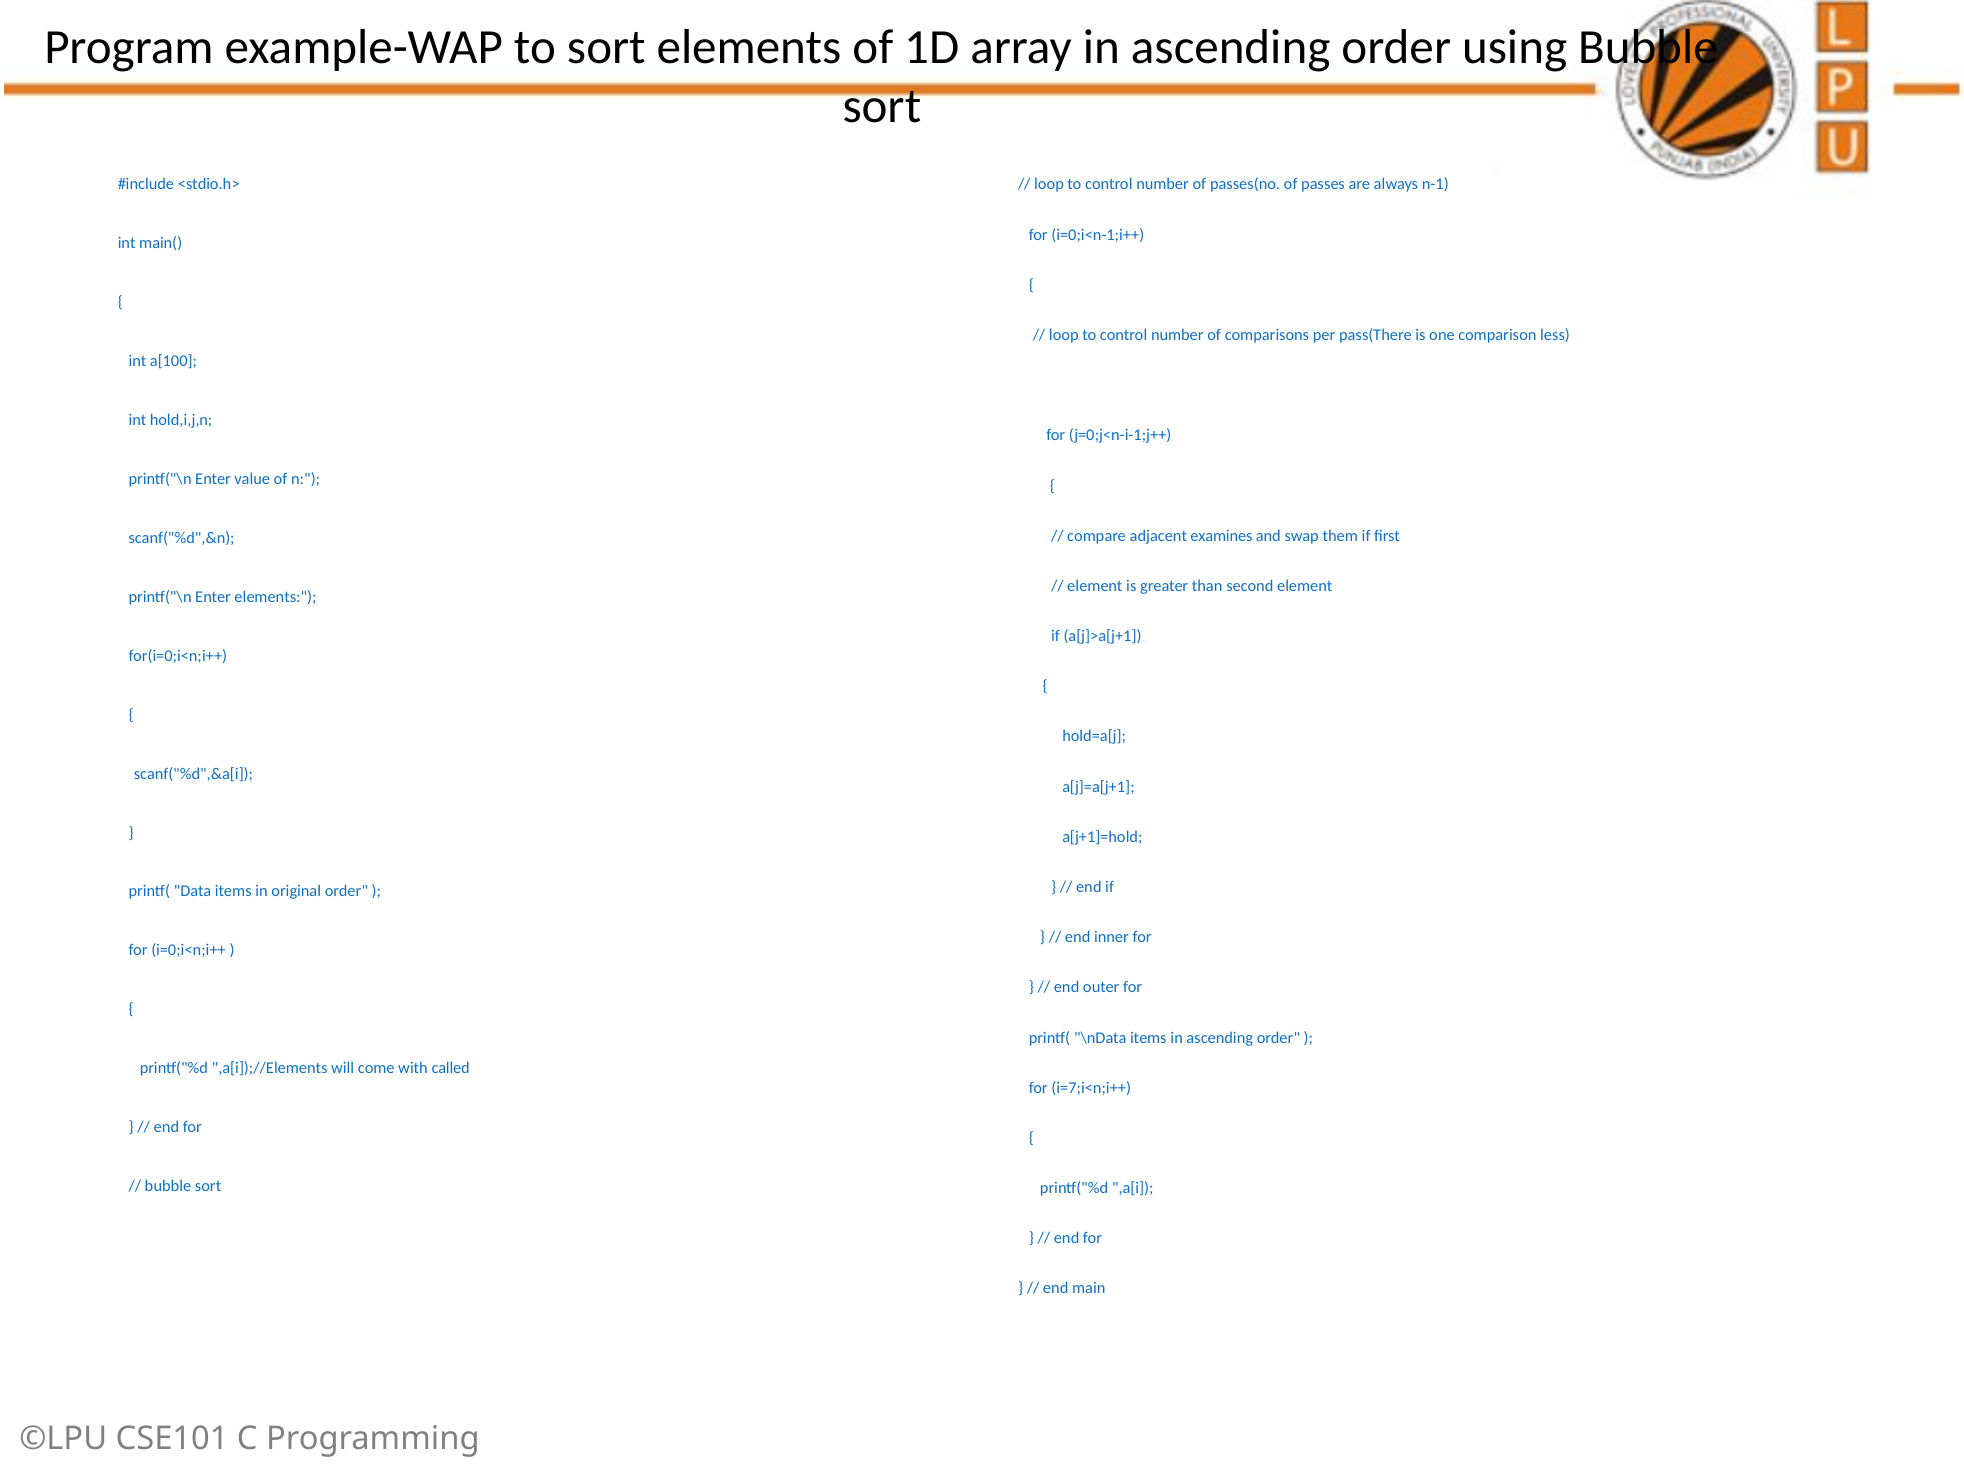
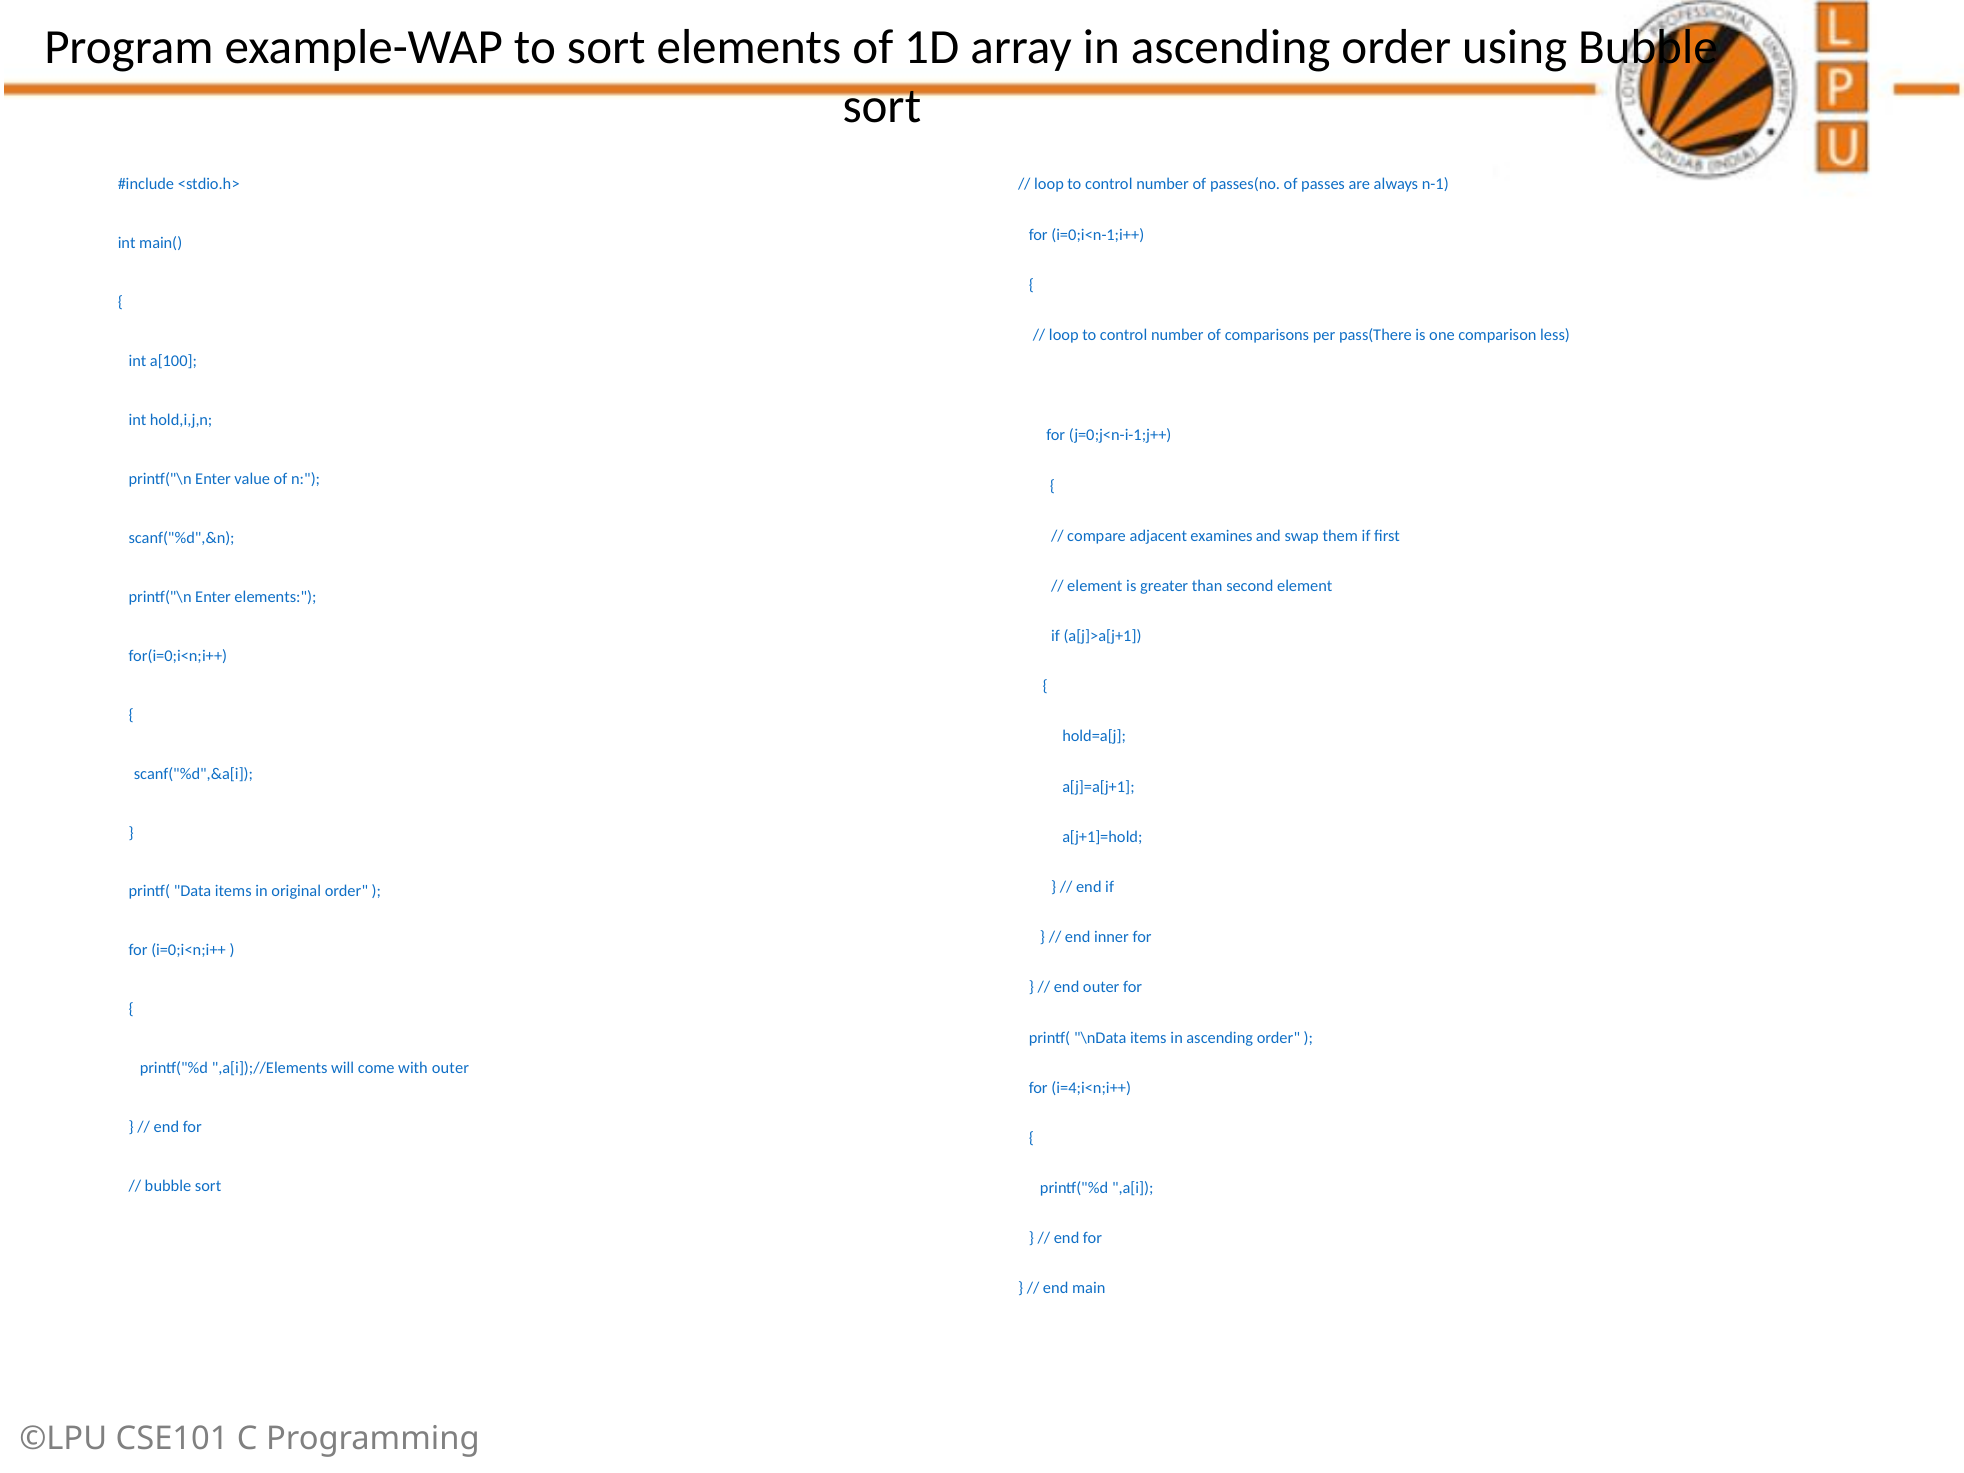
with called: called -> outer (450, 1068)
i=7;i<n;i++: i=7;i<n;i++ -> i=4;i<n;i++ (1091, 1088)
